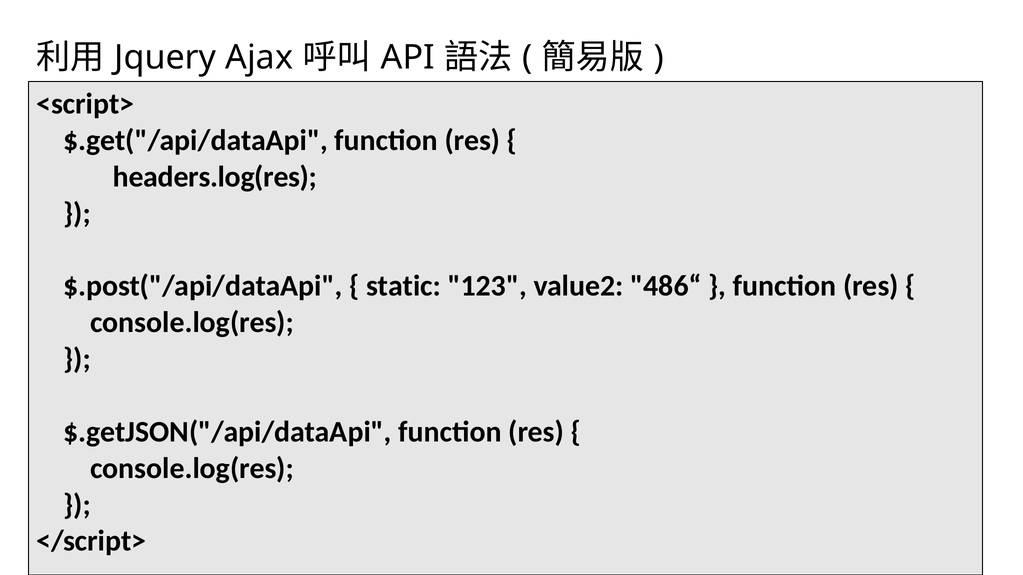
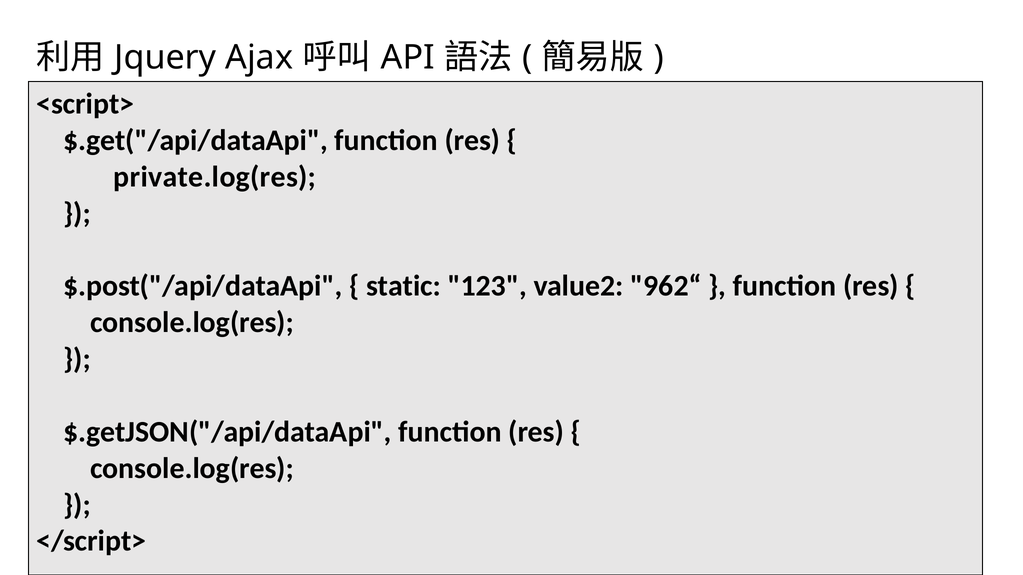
headers.log(res: headers.log(res -> private.log(res (215, 177)
486“: 486“ -> 962“ (666, 286)
